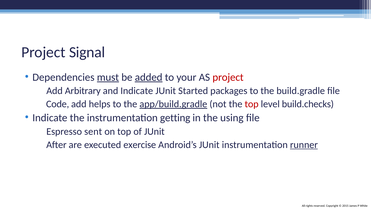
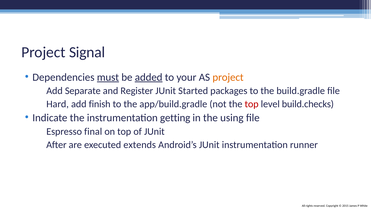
project colour: red -> orange (228, 77)
Arbitrary: Arbitrary -> Separate (83, 91)
and Indicate: Indicate -> Register (137, 91)
Code: Code -> Hard (58, 104)
helps: helps -> finish (100, 104)
app/build.gradle underline: present -> none (173, 104)
sent: sent -> final (93, 131)
exercise: exercise -> extends (140, 144)
runner underline: present -> none (304, 144)
